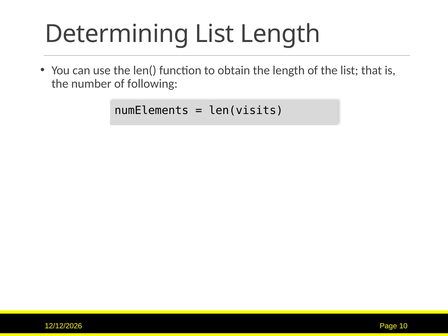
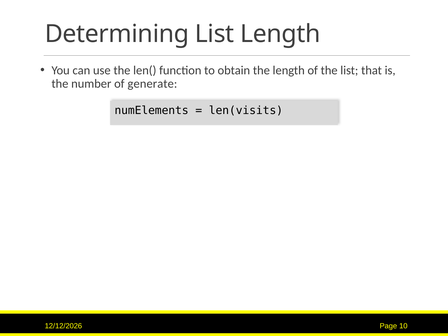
following: following -> generate (152, 84)
